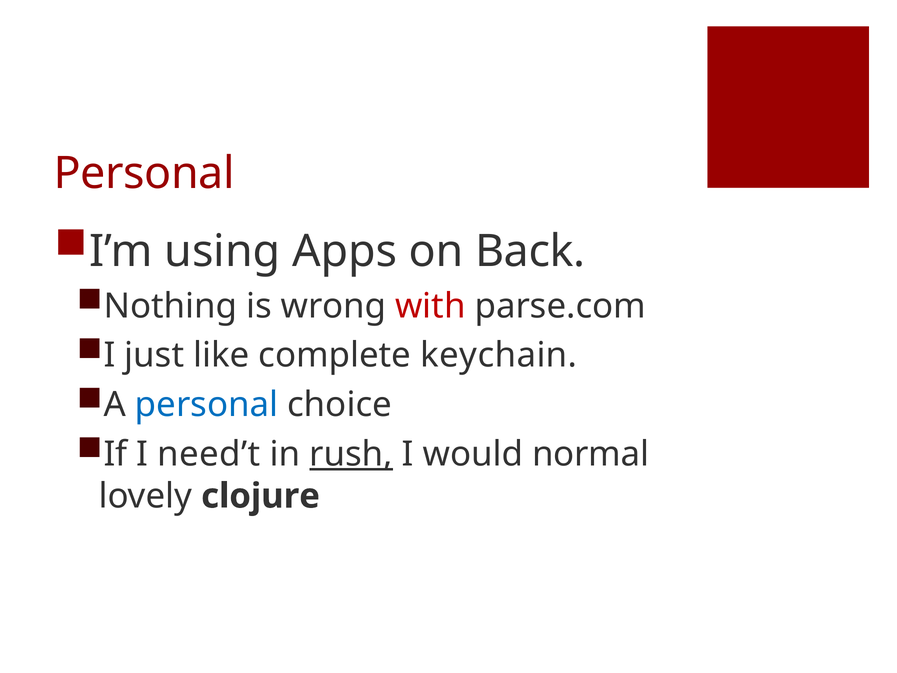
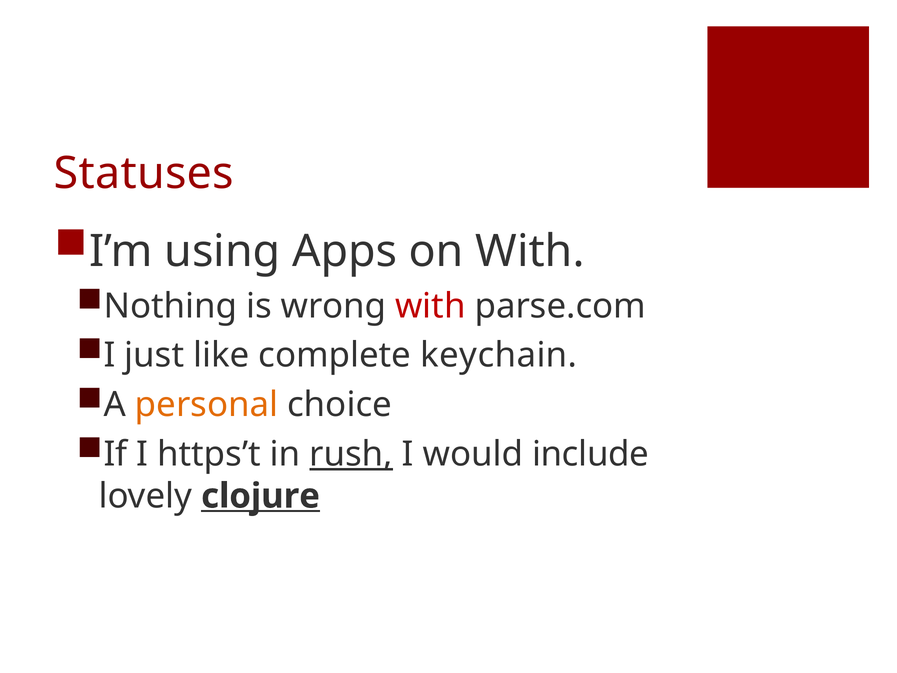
Personal: Personal -> Statuses (144, 174)
on Back: Back -> With (530, 251)
personal colour: blue -> orange (207, 405)
need’t: need’t -> https’t (209, 454)
normal: normal -> include (591, 454)
clojure underline: none -> present (261, 496)
